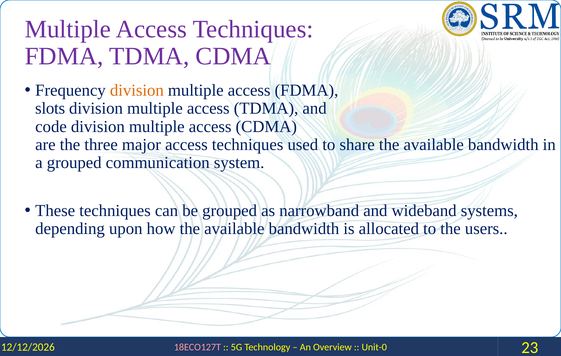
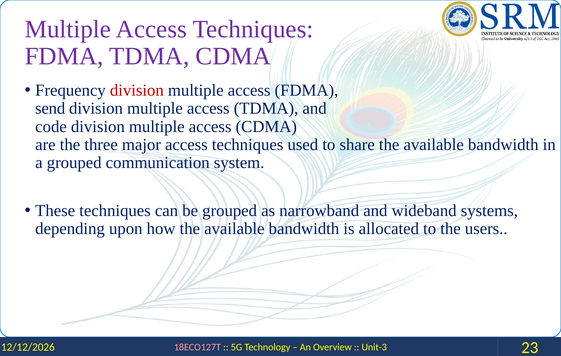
division colour: orange -> red (137, 90)
slots: slots -> send (50, 108)
Unit-0: Unit-0 -> Unit-3 (374, 347)
